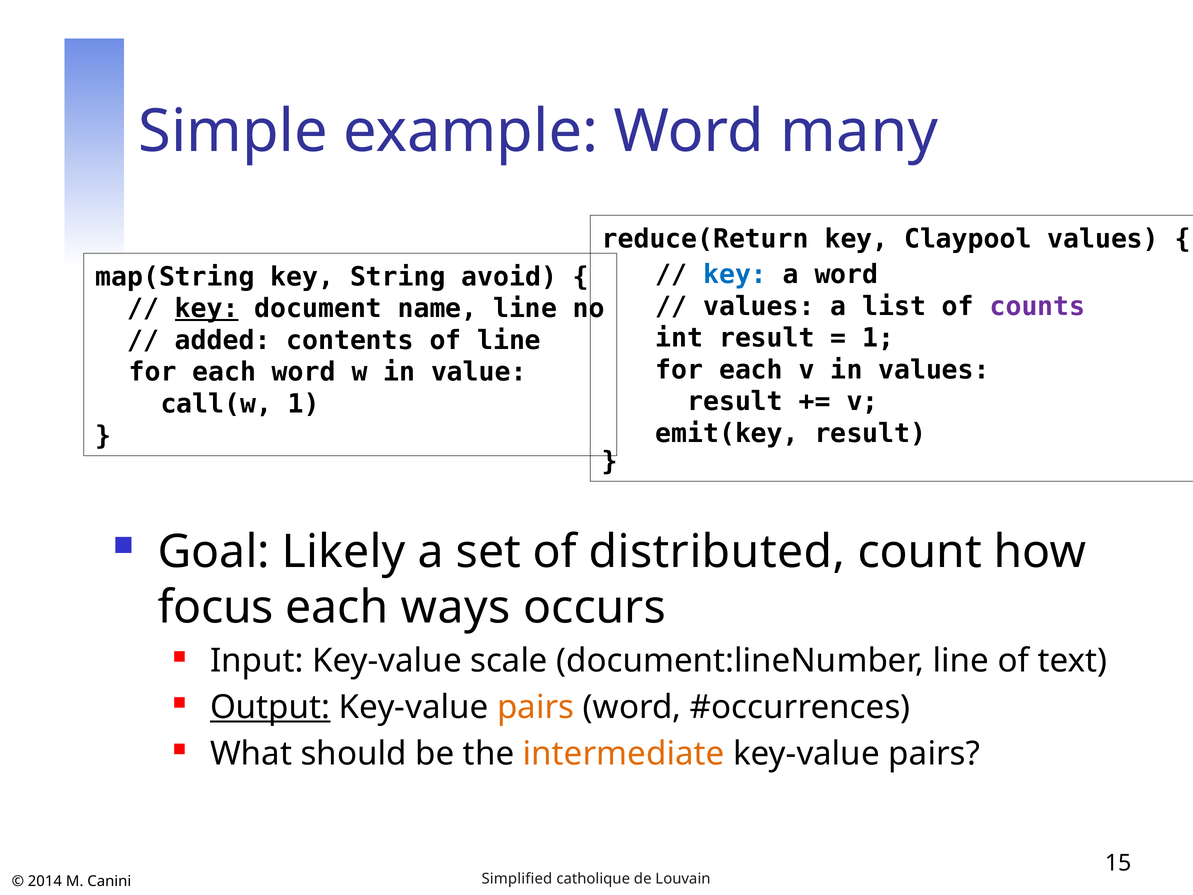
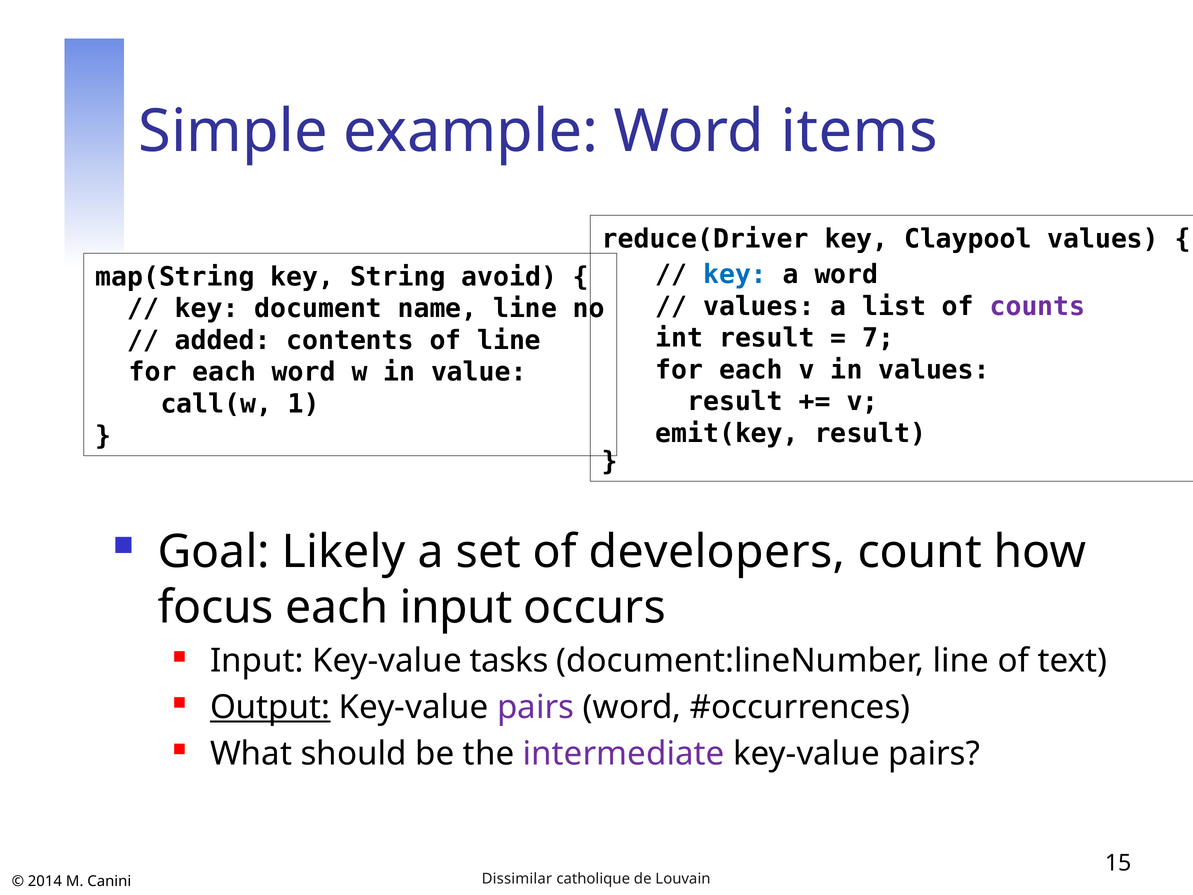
many: many -> items (859, 131)
reduce(Return: reduce(Return -> reduce(Driver (705, 239)
key underline: present -> none (207, 309)
1: 1 -> 7 (878, 338)
distributed: distributed -> developers (717, 552)
each ways: ways -> input (456, 607)
scale: scale -> tasks (509, 661)
pairs colour: orange -> purple (536, 707)
intermediate colour: orange -> purple (624, 754)
Simplified: Simplified -> Dissimilar (517, 878)
